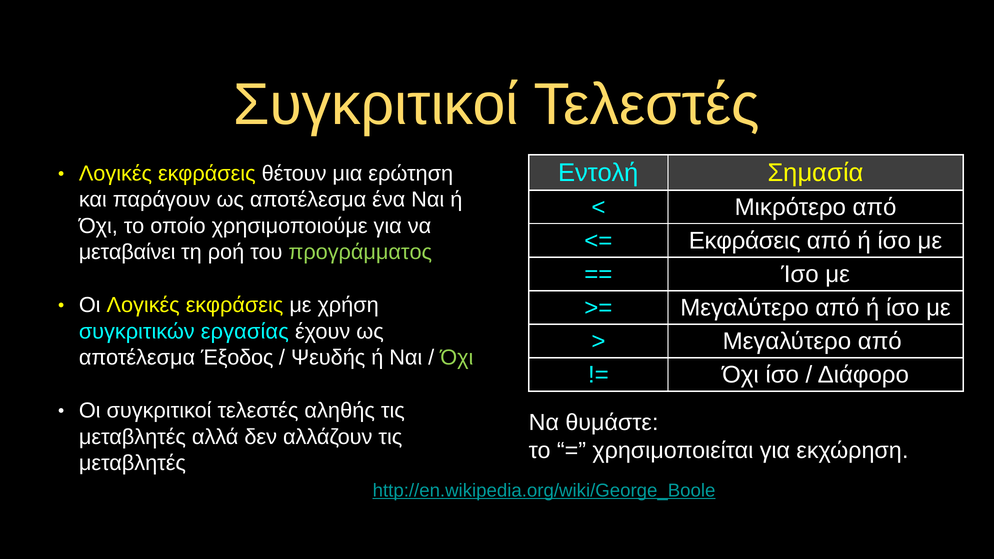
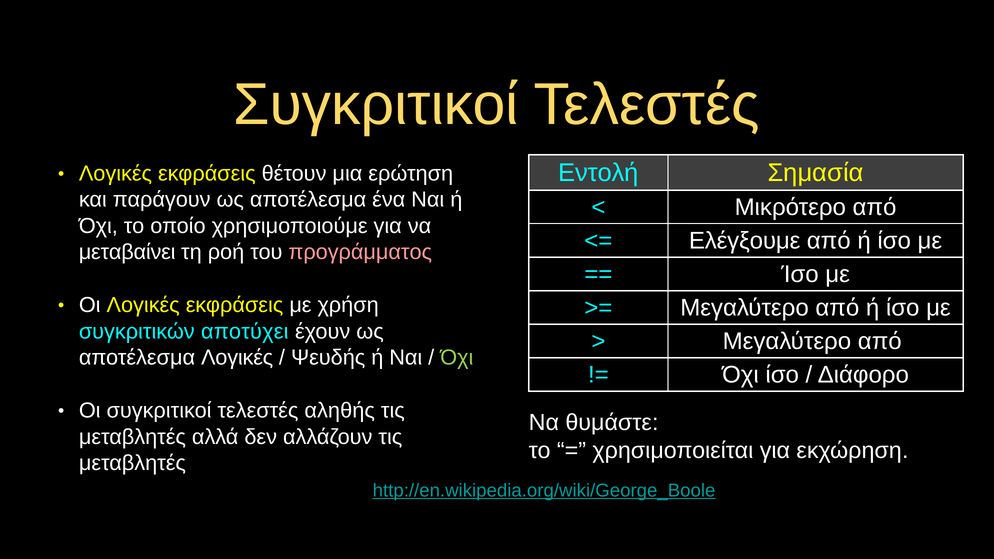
Εκφράσεις: Εκφράσεις -> Ελέγξουμε (745, 241)
προγράμματος colour: light green -> pink (360, 252)
εργασίας: εργασίας -> αποτύχει (245, 331)
αποτέλεσμα Έξοδος: Έξοδος -> Λογικές (237, 358)
